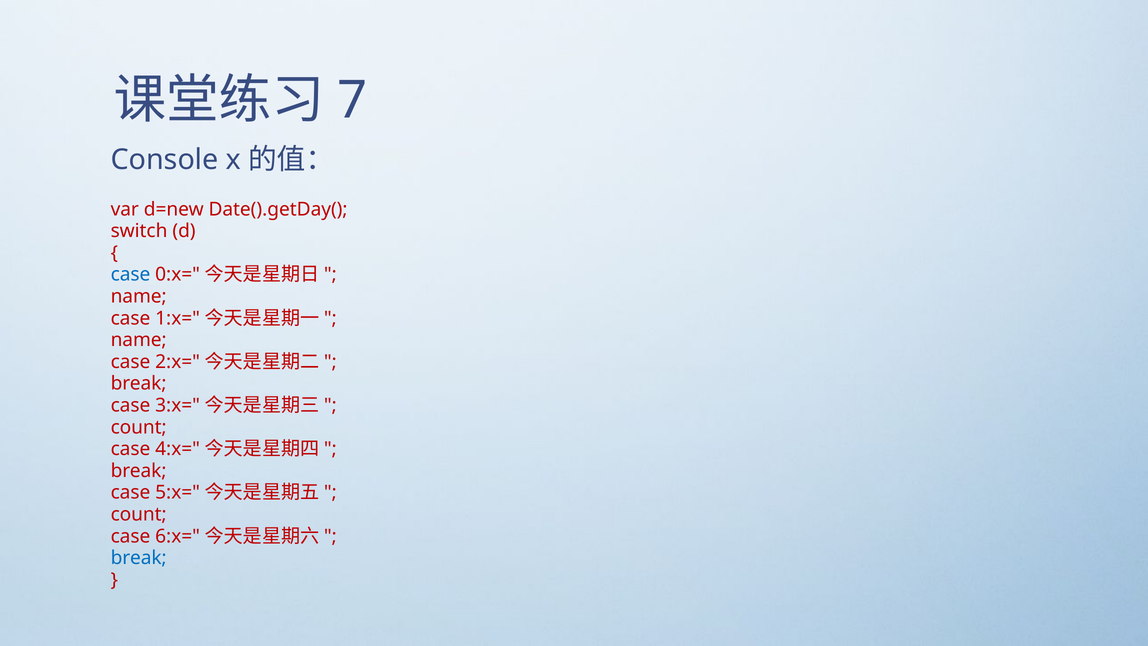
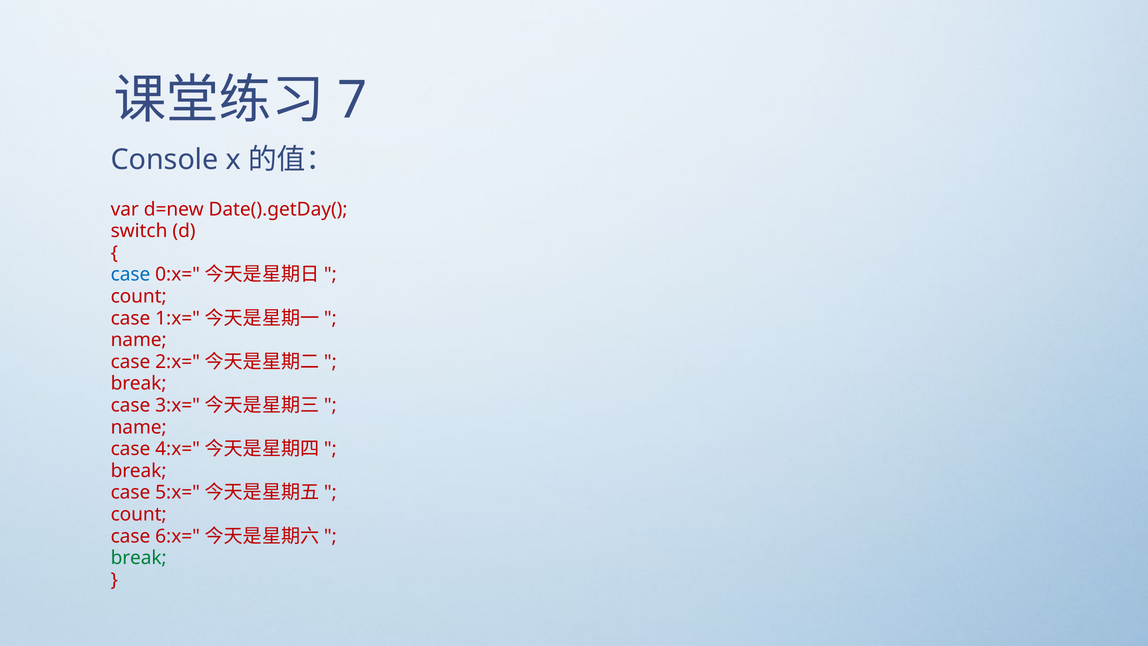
name: name -> count (139, 296)
count: count -> name (139, 427)
break colour: blue -> green (139, 558)
